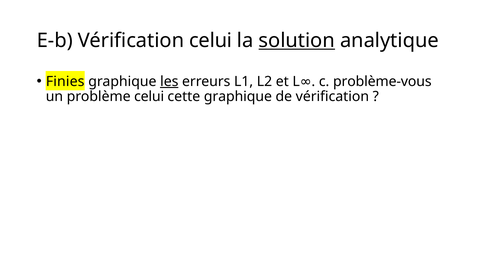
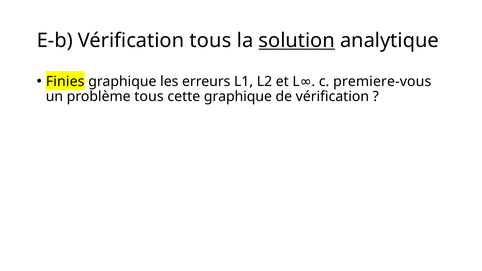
Vérification celui: celui -> tous (210, 40)
les underline: present -> none (169, 81)
problème-vous: problème-vous -> premiere-vous (382, 81)
problème celui: celui -> tous (149, 97)
